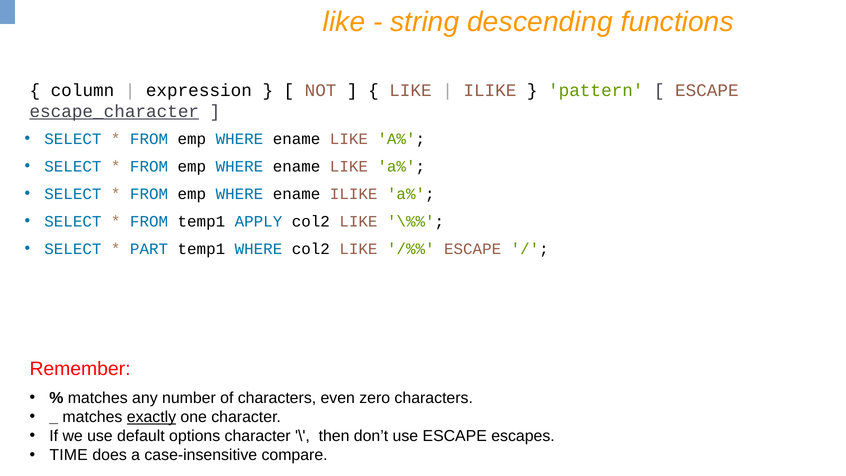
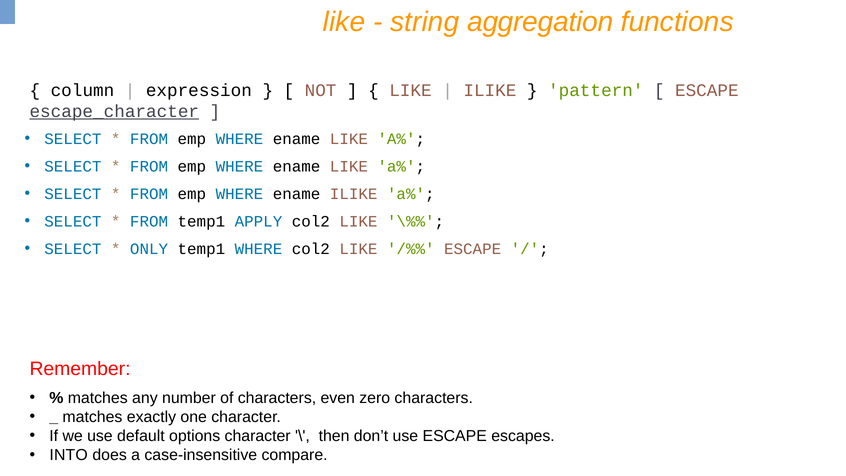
descending: descending -> aggregation (540, 22)
PART: PART -> ONLY (149, 249)
exactly underline: present -> none (151, 417)
TIME: TIME -> INTO (69, 455)
